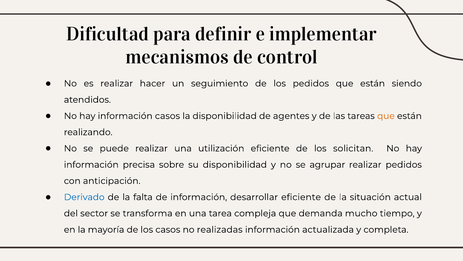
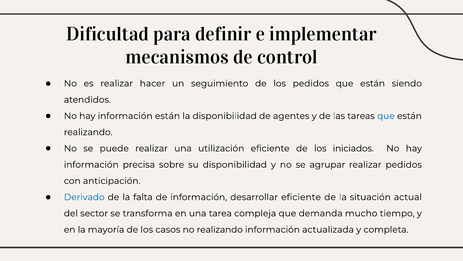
información casos: casos -> están (167, 116)
que colour: orange -> blue (386, 116)
solicitan: solicitan -> iniciados (353, 148)
no realizadas: realizadas -> realizando (220, 229)
